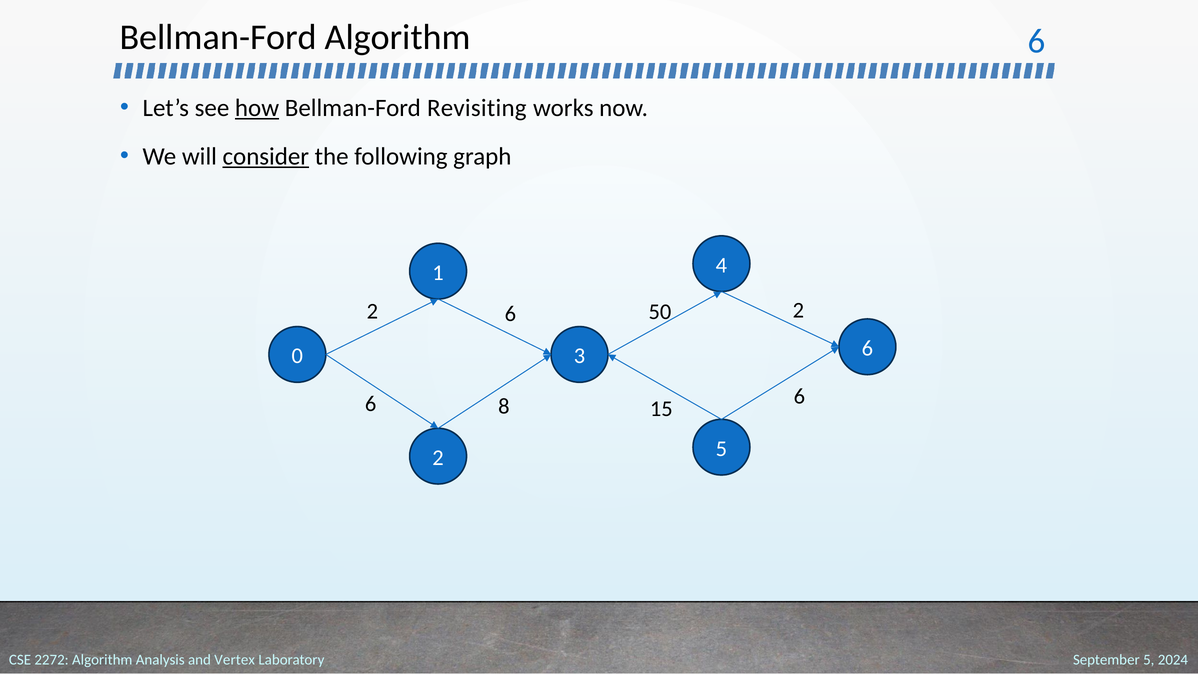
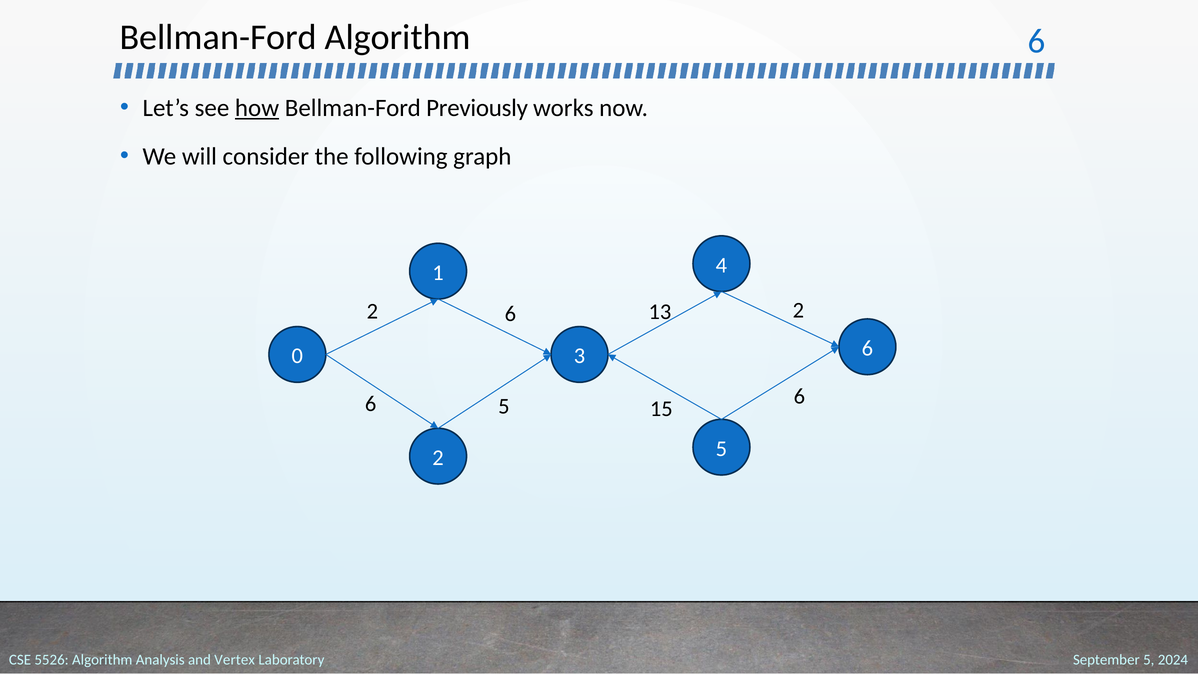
Revisiting: Revisiting -> Previously (477, 108)
consider underline: present -> none (266, 157)
50: 50 -> 13 (660, 312)
6 8: 8 -> 5 (504, 406)
2272: 2272 -> 5526 (52, 660)
